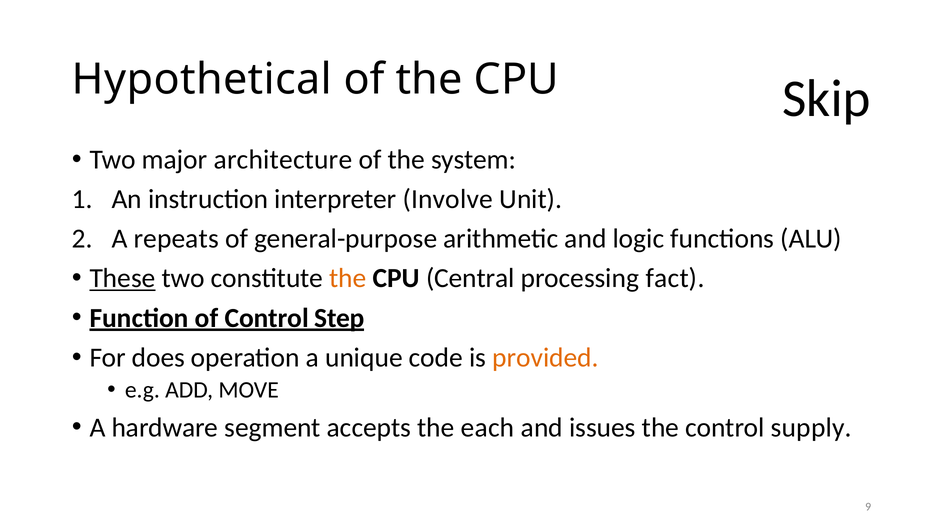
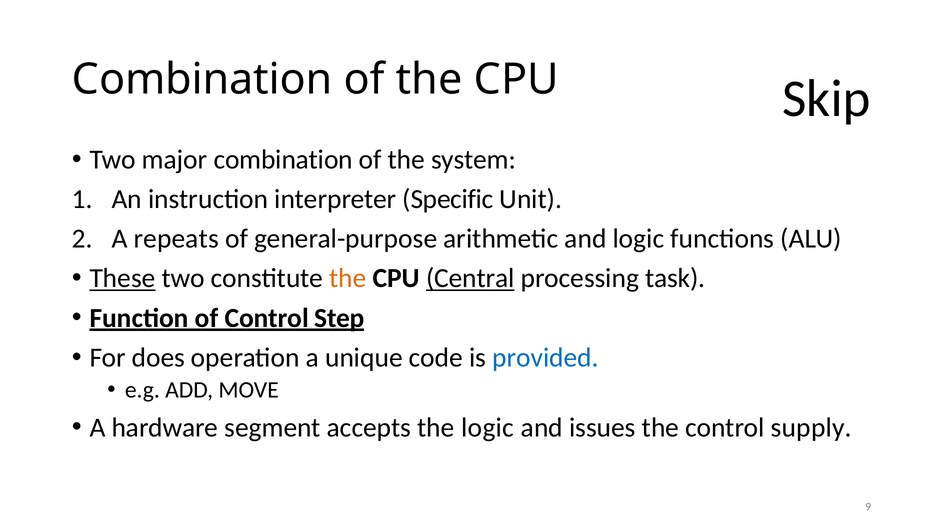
Hypothetical: Hypothetical -> Combination (202, 79)
major architecture: architecture -> combination (283, 159)
Involve: Involve -> Specific (448, 199)
Central underline: none -> present (470, 278)
fact: fact -> task (675, 278)
provided colour: orange -> blue (545, 357)
the each: each -> logic (488, 427)
